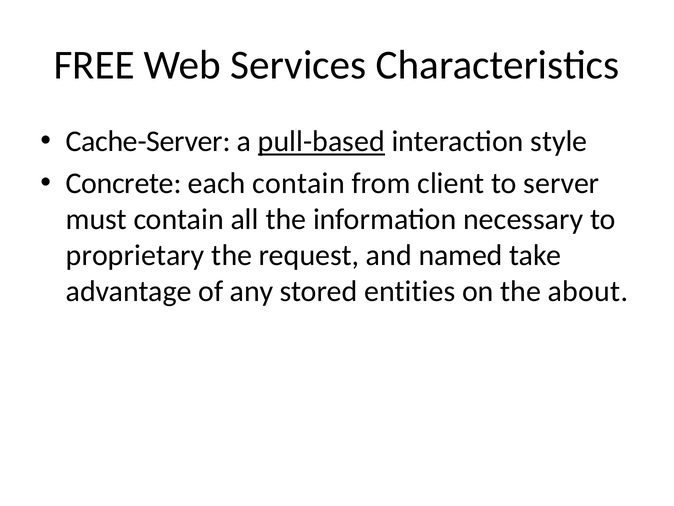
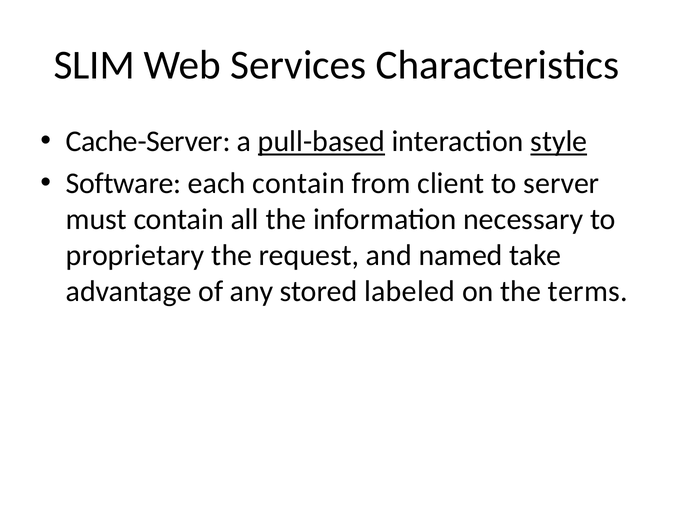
FREE: FREE -> SLIM (94, 65)
style underline: none -> present (559, 141)
Concrete: Concrete -> Software (124, 183)
entities: entities -> labeled (410, 291)
about: about -> terms (588, 291)
